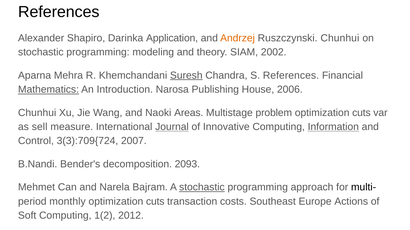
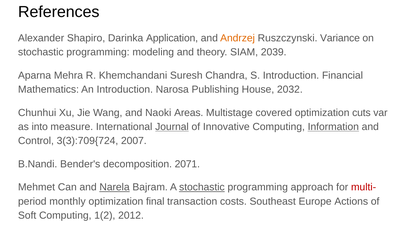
Ruszczynski Chunhui: Chunhui -> Variance (340, 38)
2002: 2002 -> 2039 (274, 52)
Suresh underline: present -> none (186, 76)
S References: References -> Introduction (291, 76)
Mathematics underline: present -> none (49, 90)
2006: 2006 -> 2032 (290, 90)
problem: problem -> covered (274, 113)
sell: sell -> into (40, 127)
2093: 2093 -> 2071 (187, 165)
Narela underline: none -> present (115, 188)
multi- colour: black -> red (364, 188)
cuts: cuts -> final (155, 202)
